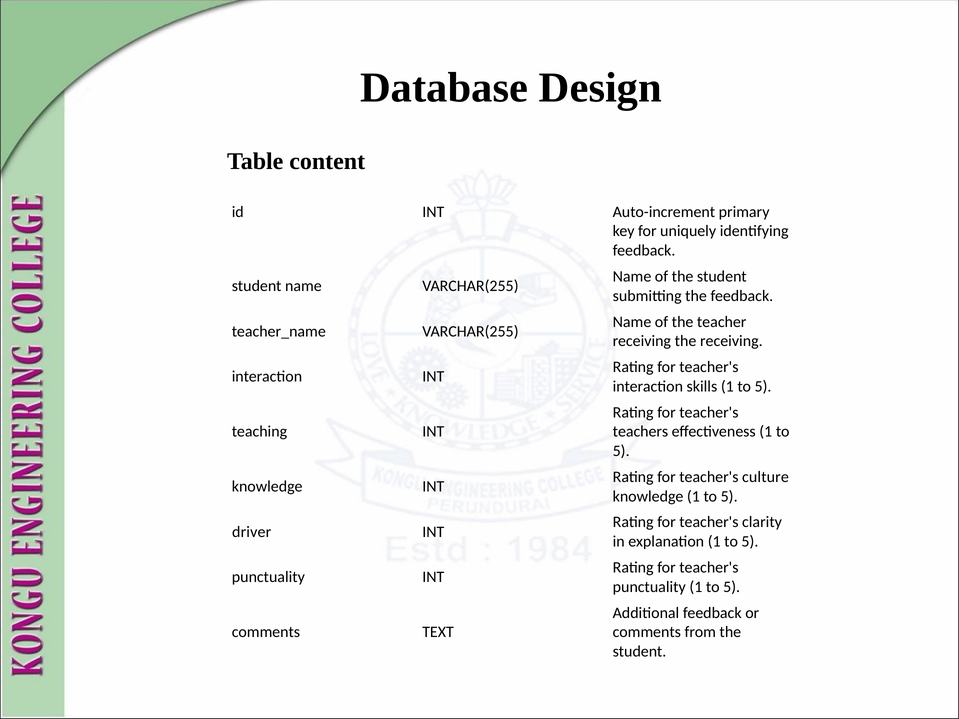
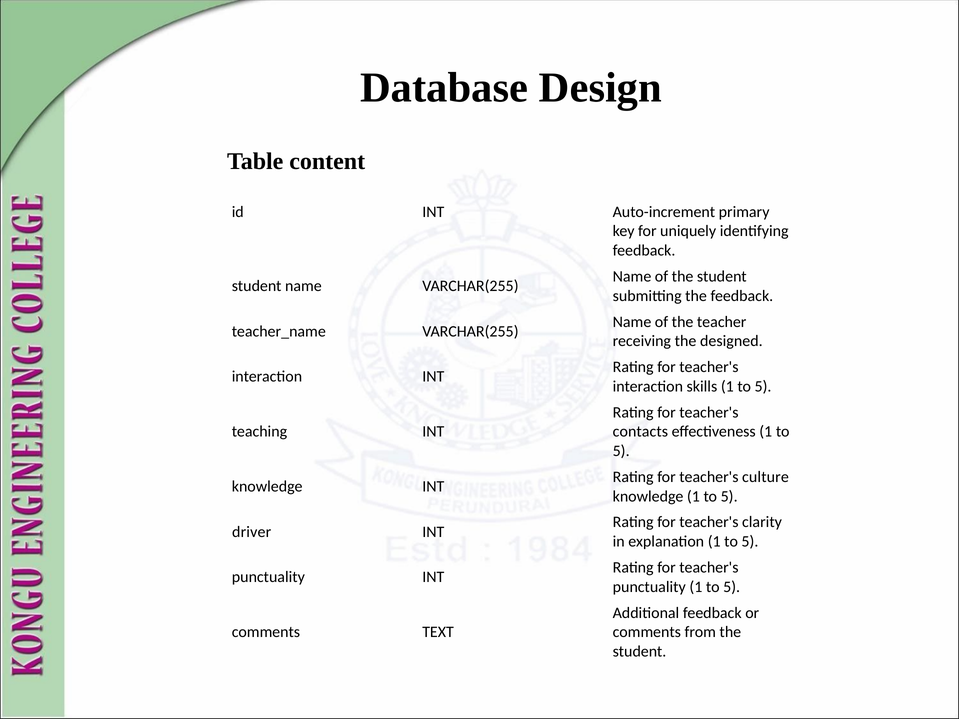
the receiving: receiving -> designed (731, 341)
teachers: teachers -> contacts (640, 432)
